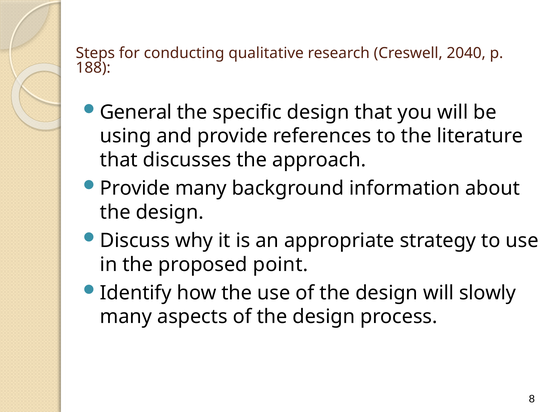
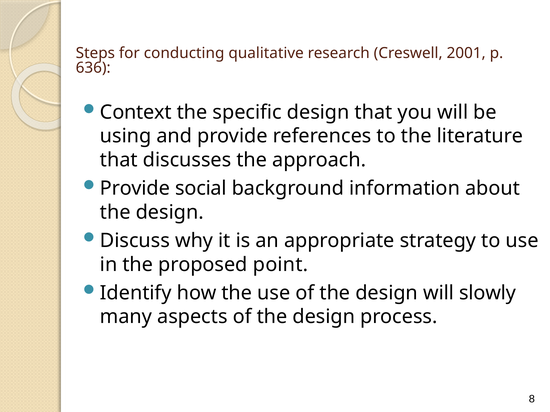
2040: 2040 -> 2001 (466, 53)
188: 188 -> 636 (93, 68)
General: General -> Context (136, 112)
Provide many: many -> social (201, 189)
